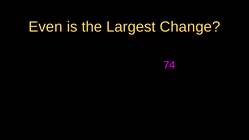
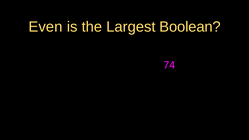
Change: Change -> Boolean (190, 27)
